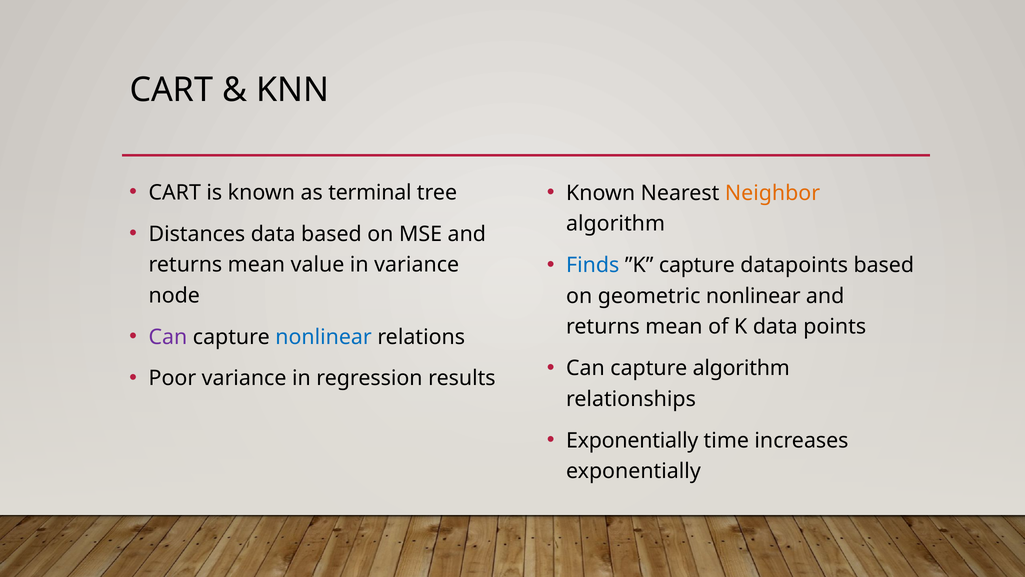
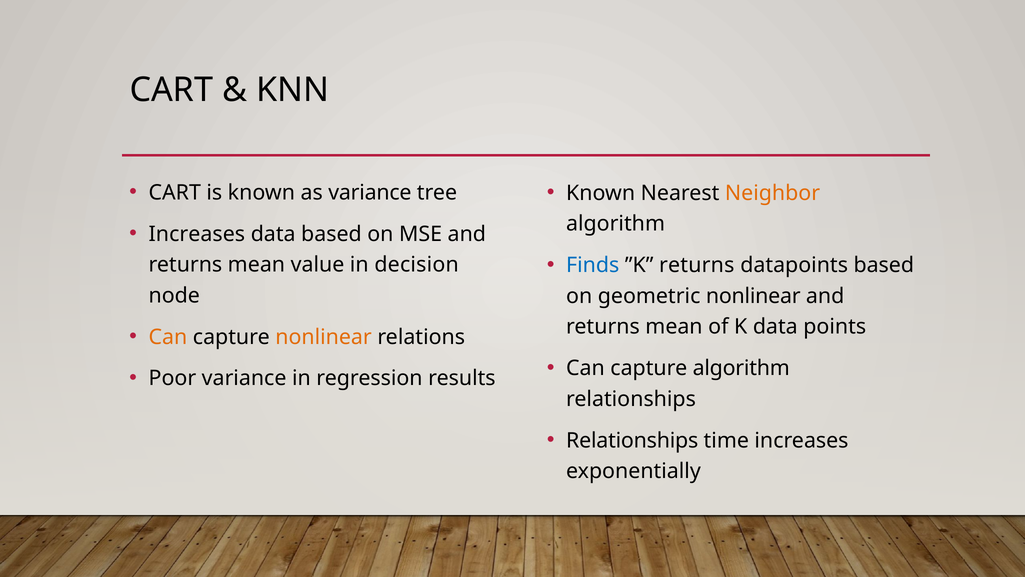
as terminal: terminal -> variance (370, 192)
Distances: Distances -> Increases (197, 234)
”K capture: capture -> returns (697, 265)
in variance: variance -> decision (417, 265)
Can colour: purple -> orange (168, 337)
nonlinear colour: blue -> orange (324, 337)
Exponentially: Exponentially -> Relationships (632, 440)
